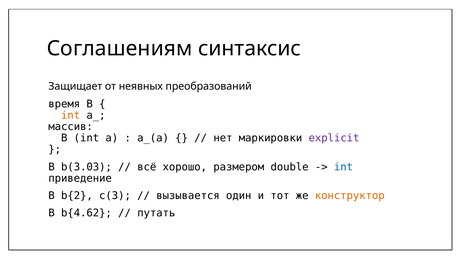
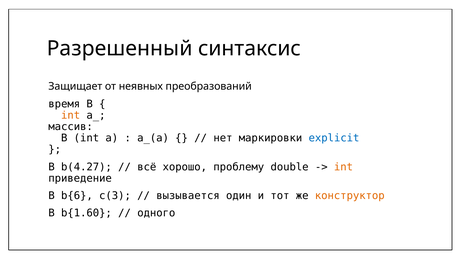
Соглашениям: Соглашениям -> Разрешенный (120, 49)
explicit colour: purple -> blue (334, 138)
b(3.03: b(3.03 -> b(4.27 (86, 167)
размером: размером -> проблему (239, 167)
int colour: blue -> orange (343, 167)
b{2: b{2 -> b{6 (77, 196)
b{4.62: b{4.62 -> b{1.60 (86, 213)
путать: путать -> одного (156, 213)
